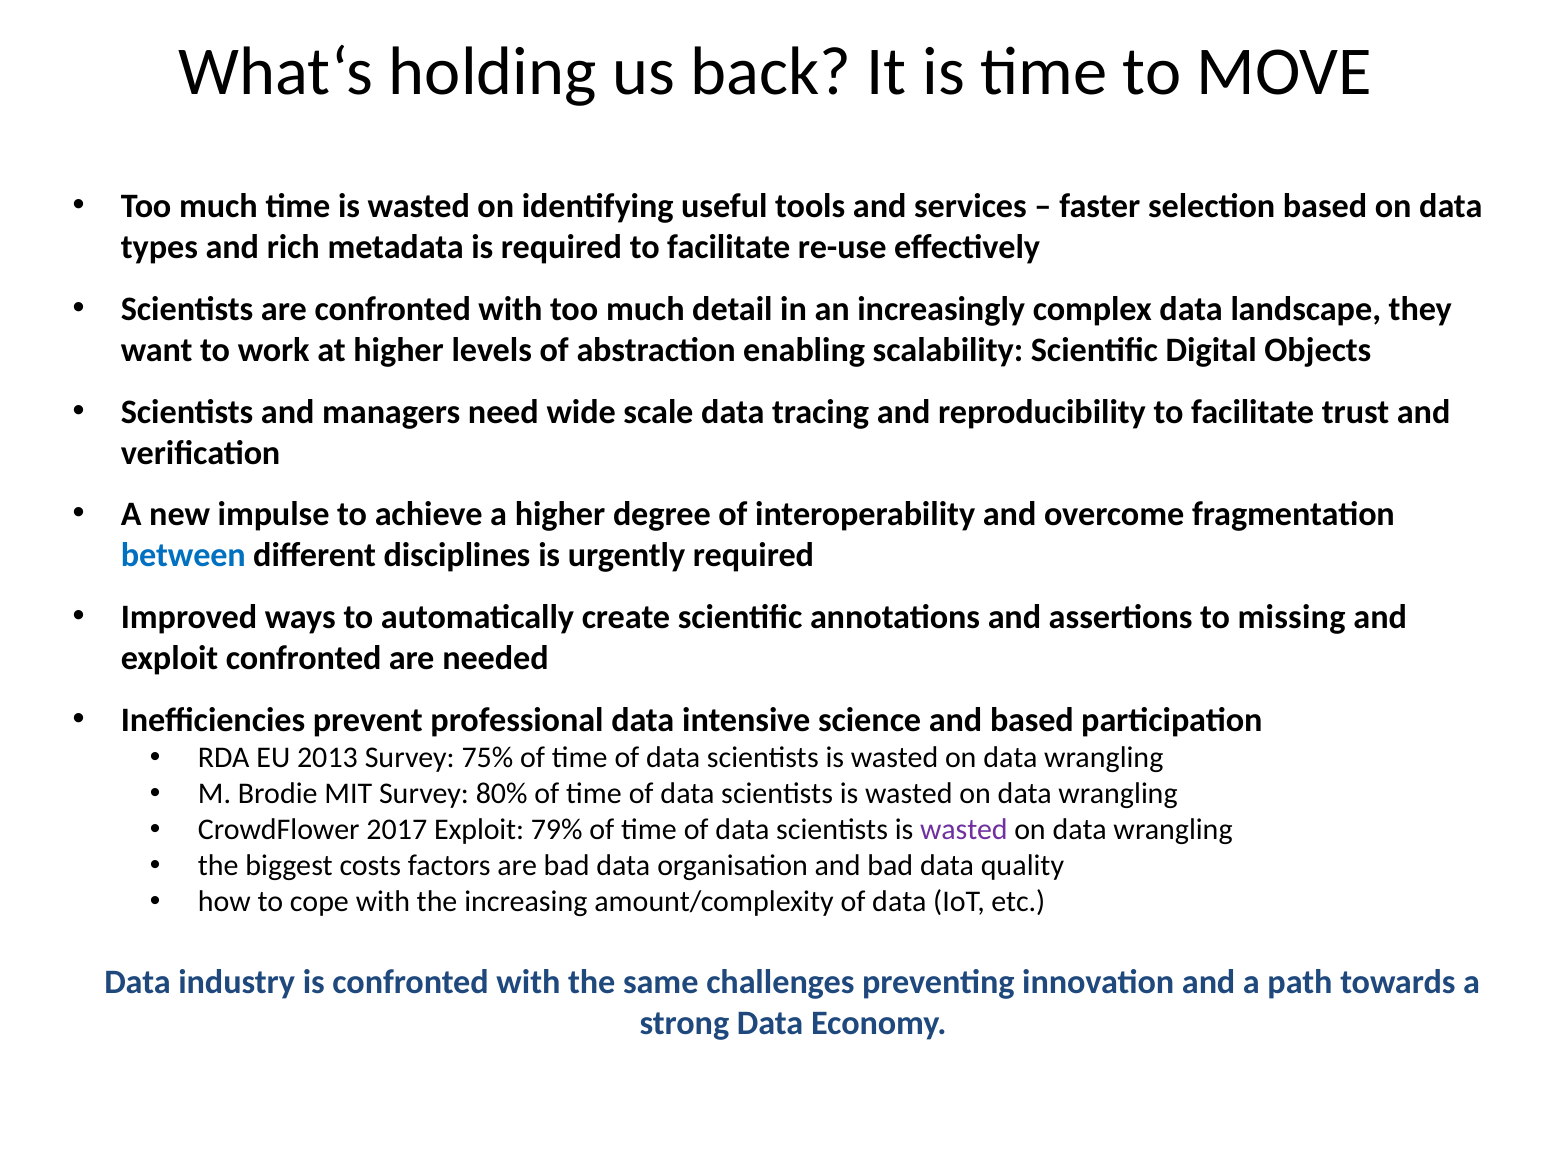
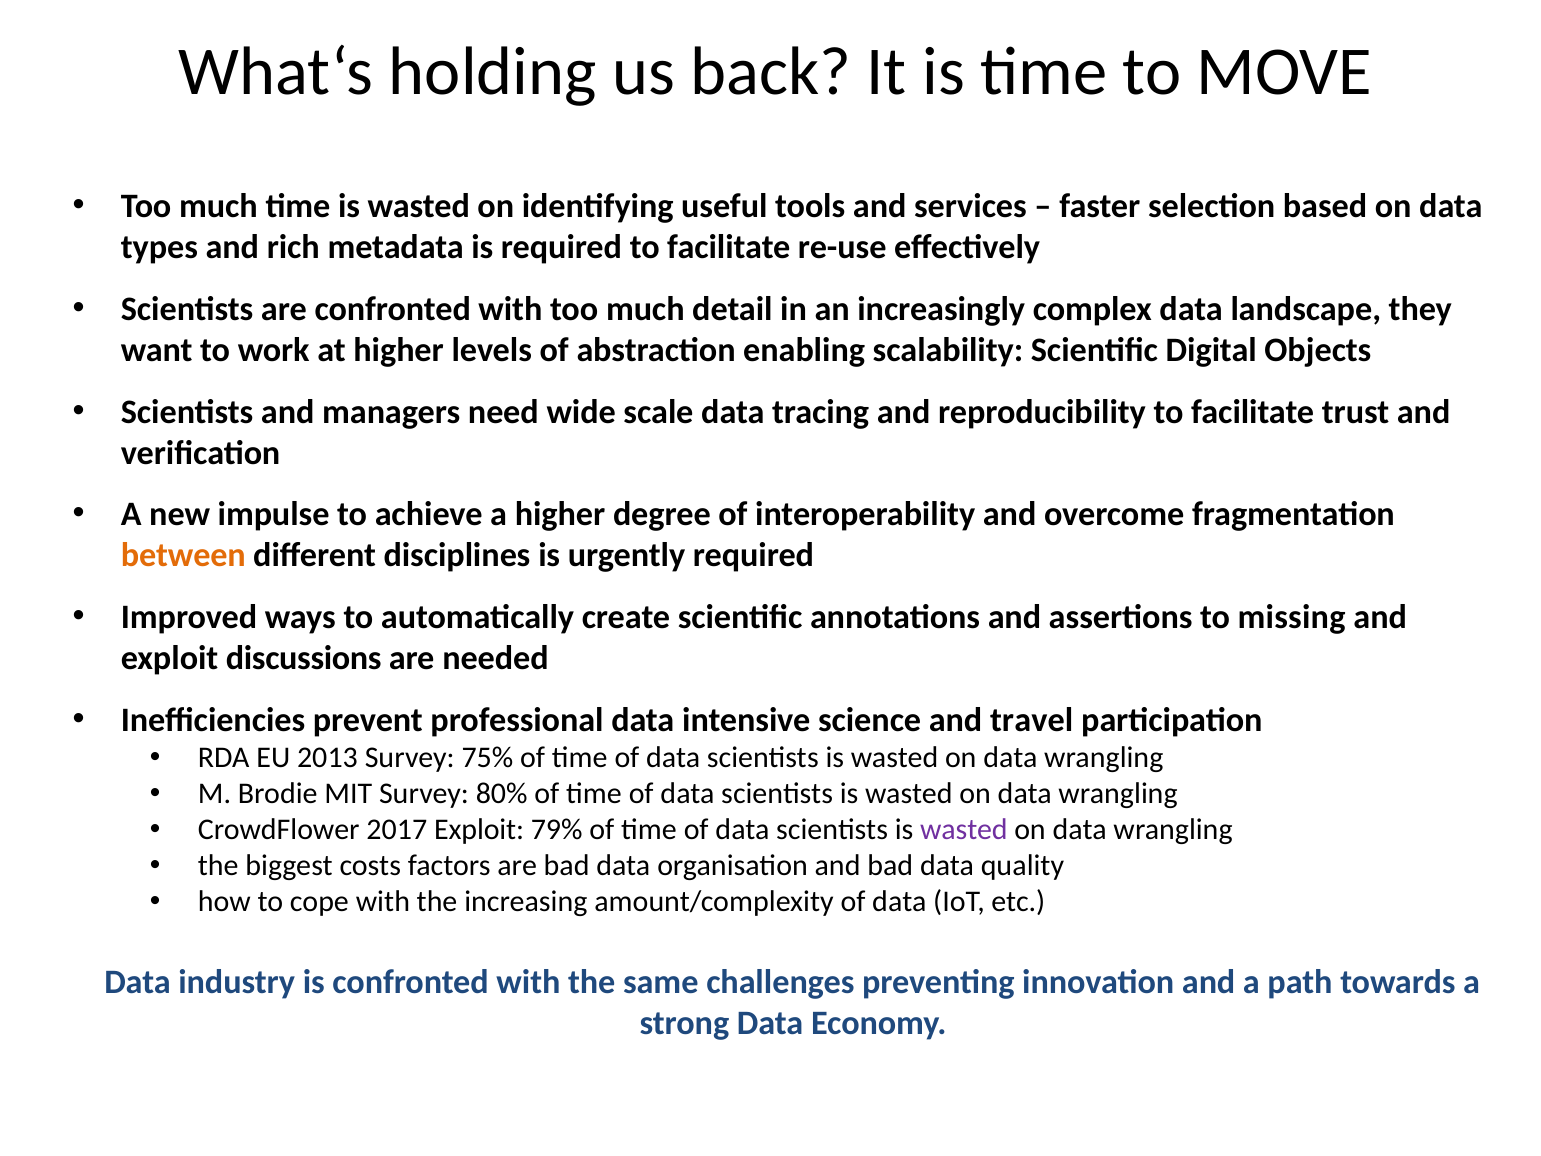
between colour: blue -> orange (183, 555)
exploit confronted: confronted -> discussions (304, 658)
and based: based -> travel (1032, 720)
